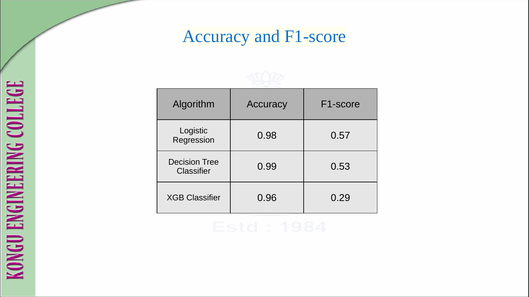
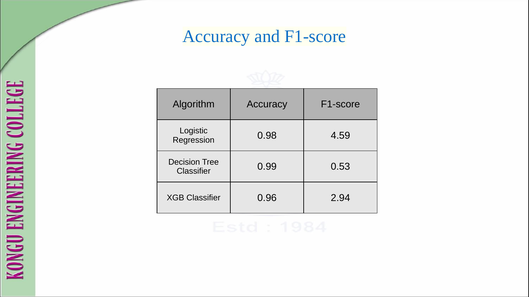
0.57: 0.57 -> 4.59 (340, 136)
0.29: 0.29 -> 2.94 (340, 198)
